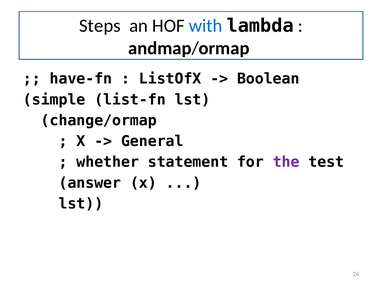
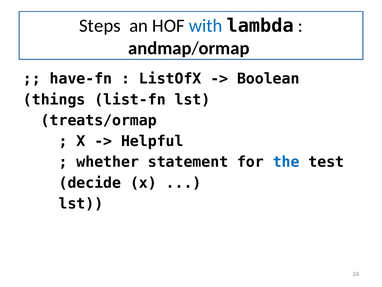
simple: simple -> things (54, 99)
change/ormap: change/ormap -> treats/ormap (99, 120)
General: General -> Helpful (152, 141)
the colour: purple -> blue (286, 162)
answer: answer -> decide (90, 183)
